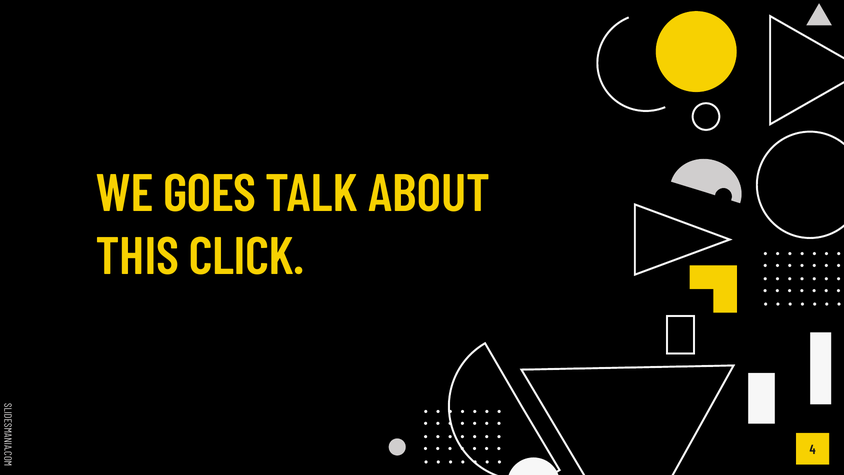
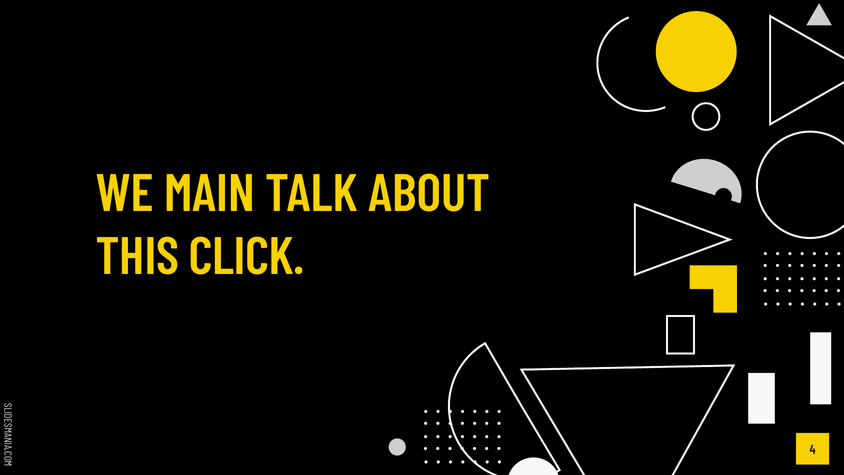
GOES: GOES -> MAIN (209, 194)
